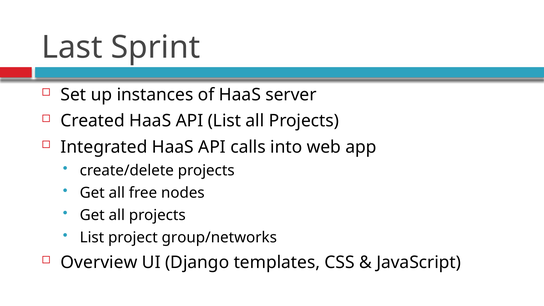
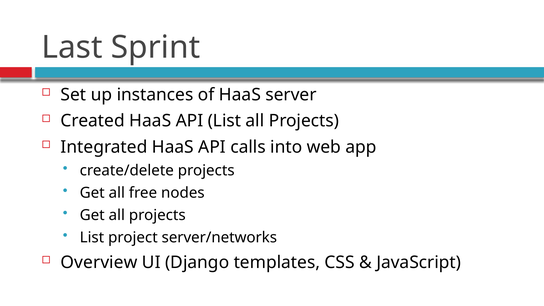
group/networks: group/networks -> server/networks (219, 237)
